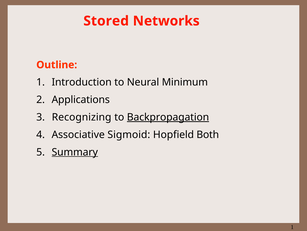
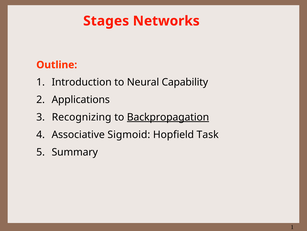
Stored: Stored -> Stages (106, 21)
Minimum: Minimum -> Capability (185, 82)
Both: Both -> Task (208, 134)
Summary underline: present -> none (75, 152)
